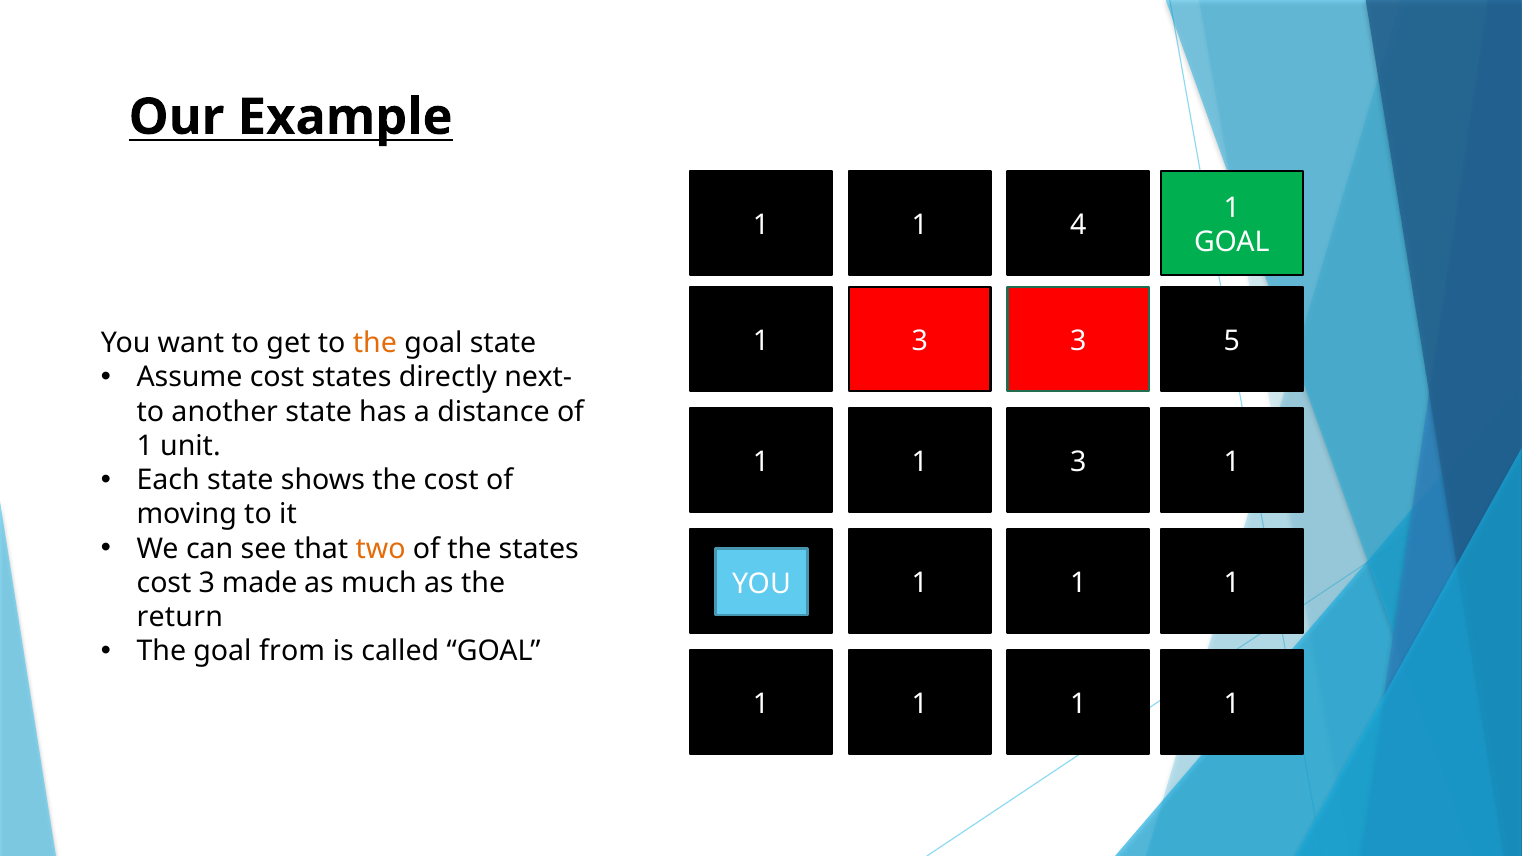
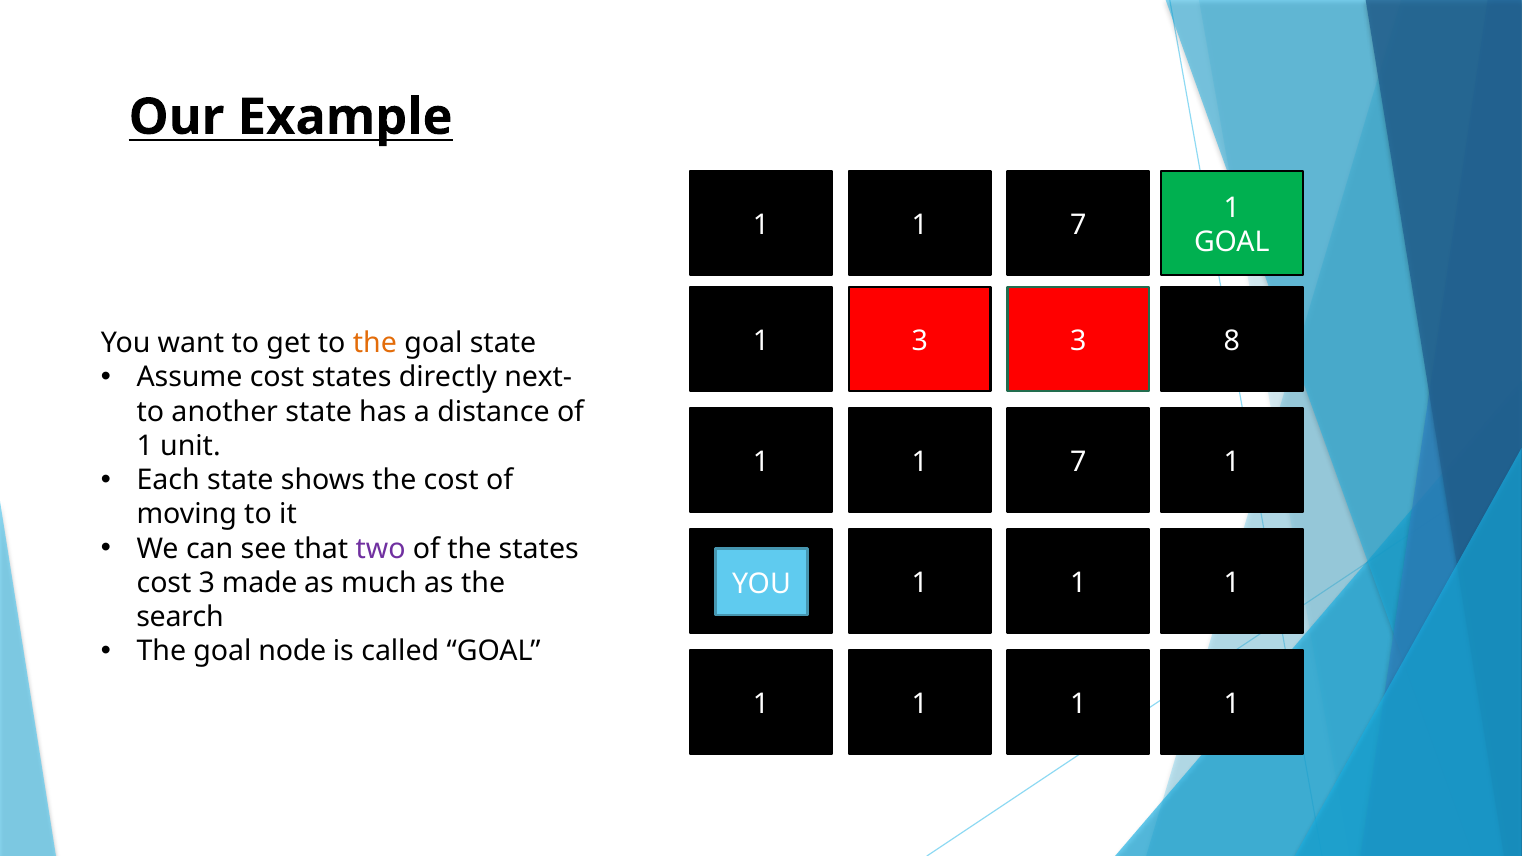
4: 4 -> 7 (1078, 225)
5: 5 -> 8 (1232, 341)
3: 3 -> 7 (1078, 462)
two colour: orange -> purple (381, 549)
return: return -> search (180, 617)
from: from -> node (292, 651)
